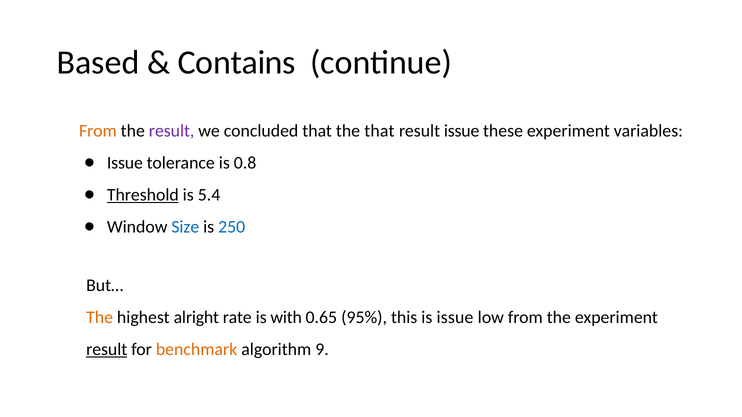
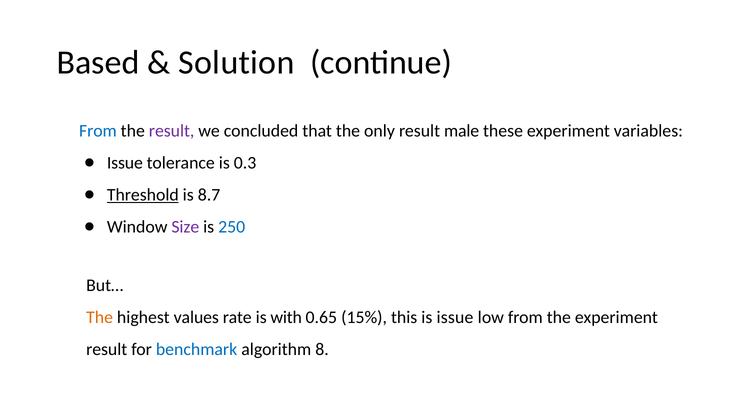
Contains: Contains -> Solution (236, 62)
From colour: orange -> blue (98, 131)
the that: that -> only (380, 131)
result issue: issue -> male (462, 131)
0.8: 0.8 -> 0.3 (245, 163)
5.4: 5.4 -> 8.7 (209, 195)
Size colour: blue -> purple (185, 227)
alright: alright -> values (196, 318)
95%: 95% -> 15% (364, 318)
result underline: present -> none (107, 350)
benchmark colour: orange -> blue (197, 350)
9: 9 -> 8 (322, 350)
